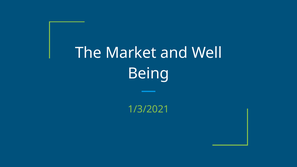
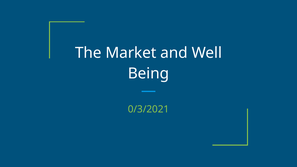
1/3/2021: 1/3/2021 -> 0/3/2021 (148, 109)
